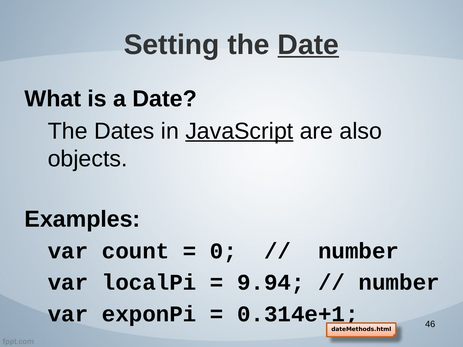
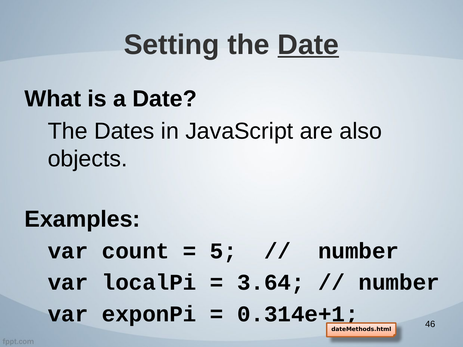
JavaScript underline: present -> none (239, 131)
0: 0 -> 5 (223, 251)
9.94: 9.94 -> 3.64 (271, 283)
